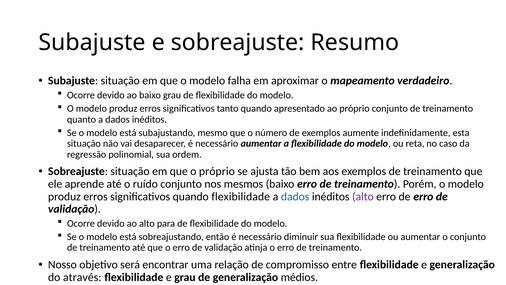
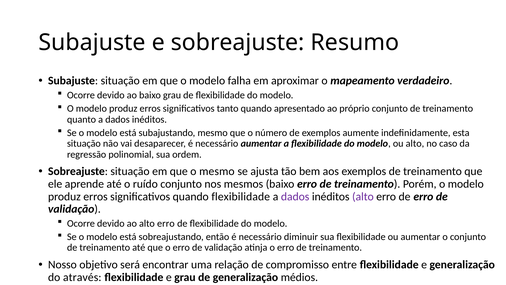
ou reta: reta -> alto (415, 143)
o próprio: próprio -> mesmo (217, 171)
dados colour: blue -> purple (295, 196)
ao alto para: para -> erro (166, 223)
